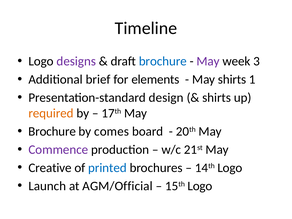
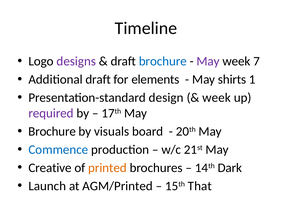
3: 3 -> 7 (257, 61)
Additional brief: brief -> draft (98, 79)
shirts: shirts -> week (217, 98)
required colour: orange -> purple (51, 113)
comes: comes -> visuals (112, 131)
Commence colour: purple -> blue (58, 150)
printed colour: blue -> orange (107, 168)
14th Logo: Logo -> Dark (230, 168)
AGM/Official: AGM/Official -> AGM/Printed (118, 186)
15th Logo: Logo -> That (200, 186)
